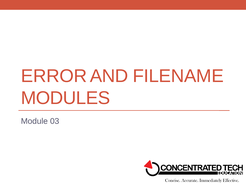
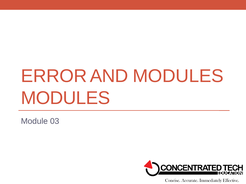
AND FILENAME: FILENAME -> MODULES (178, 76)
